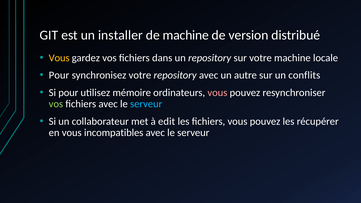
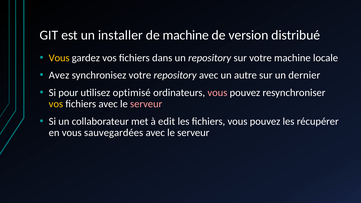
Pour: Pour -> Avez (59, 75)
conflits: conflits -> dernier (304, 75)
mémoire: mémoire -> optimisé (132, 93)
vos colour: light green -> yellow (56, 104)
serveur colour: light blue -> pink (146, 104)
incompatibles: incompatibles -> sauvegardées (114, 133)
